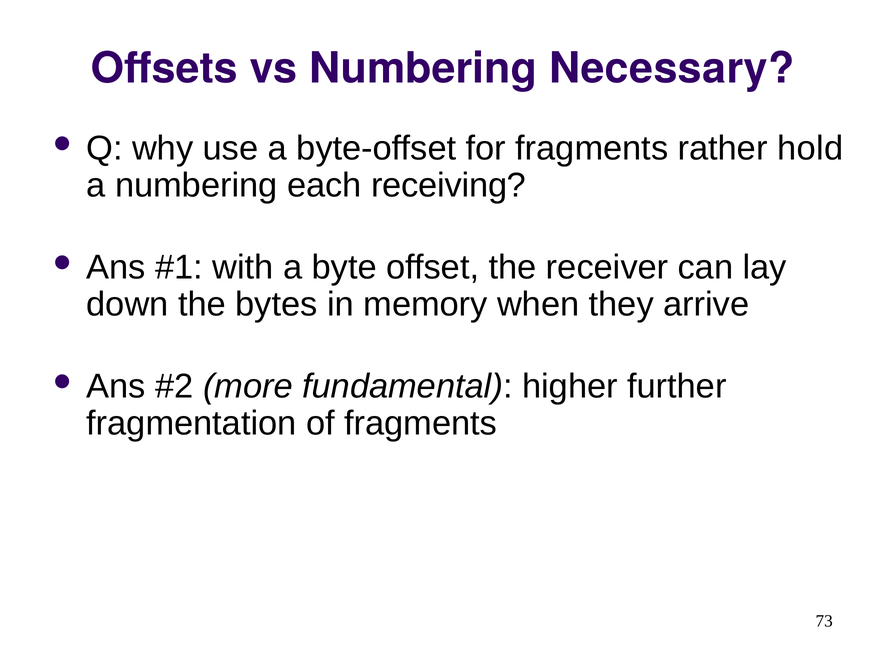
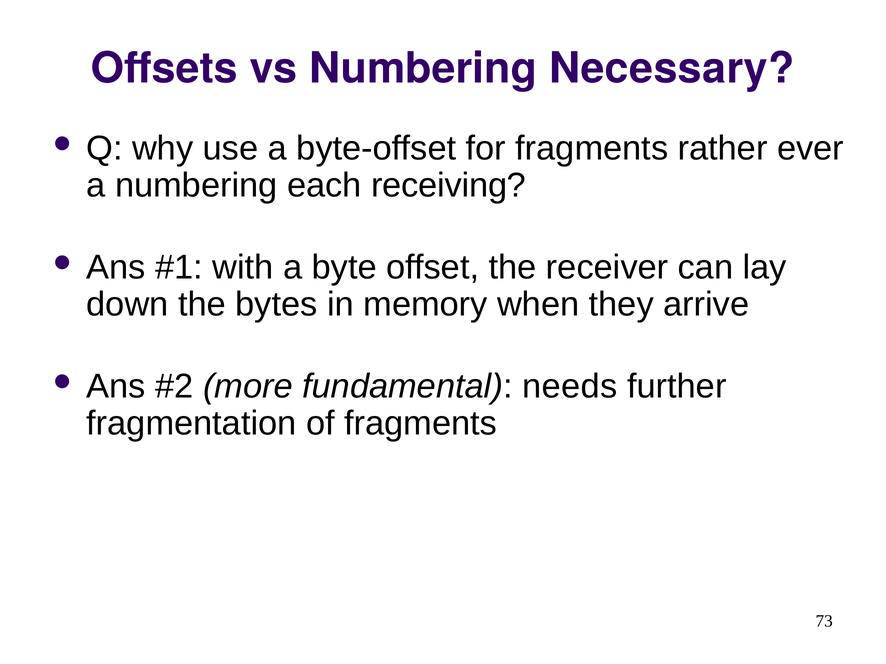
hold: hold -> ever (810, 148)
higher: higher -> needs (570, 387)
